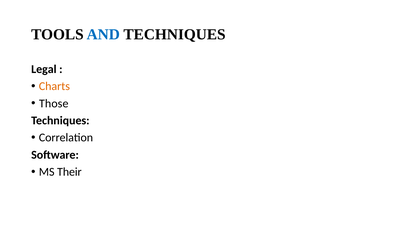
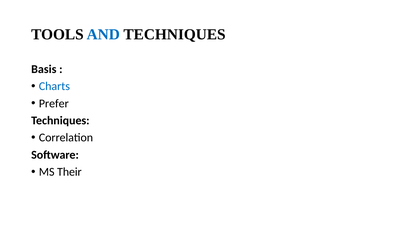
Legal: Legal -> Basis (44, 69)
Charts colour: orange -> blue (54, 86)
Those: Those -> Prefer (54, 103)
